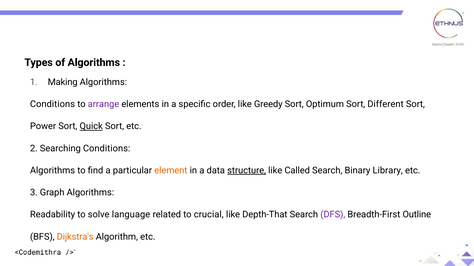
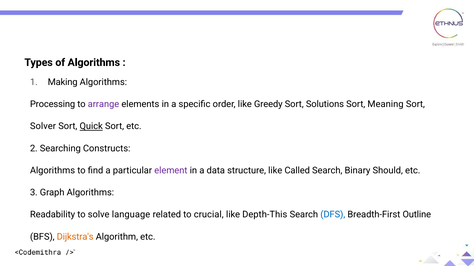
Conditions: Conditions -> Processing (53, 104)
Optimum: Optimum -> Solutions (325, 104)
Different: Different -> Meaning (386, 104)
Power: Power -> Solver (43, 127)
Searching Conditions: Conditions -> Constructs (107, 149)
element colour: orange -> purple (171, 171)
structure underline: present -> none (247, 171)
Library: Library -> Should (388, 171)
Depth-That: Depth-That -> Depth-This (265, 215)
DFS colour: purple -> blue (333, 215)
